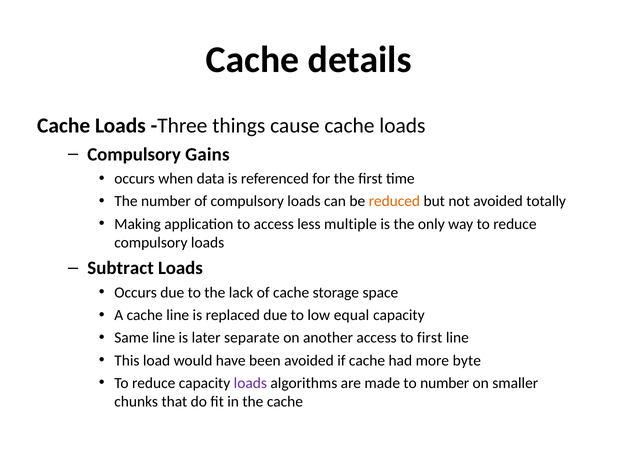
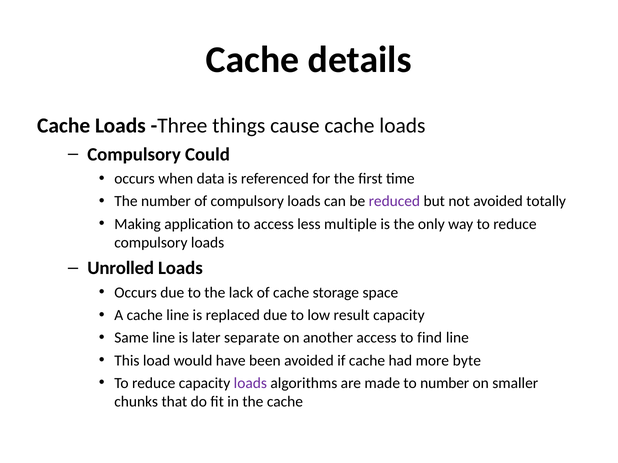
Gains: Gains -> Could (207, 154)
reduced colour: orange -> purple (394, 202)
Subtract: Subtract -> Unrolled (121, 268)
equal: equal -> result (352, 316)
to first: first -> find (430, 338)
